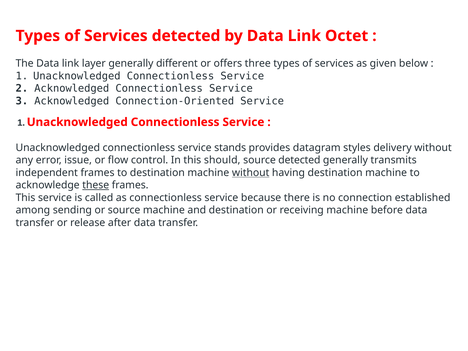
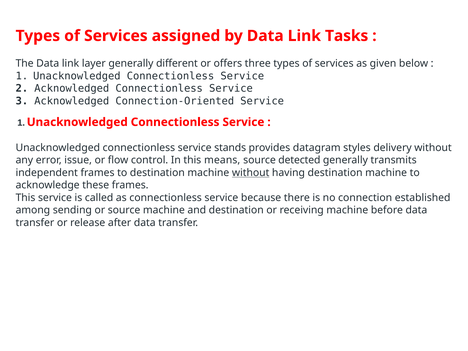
Services detected: detected -> assigned (186, 36)
Octet: Octet -> Tasks (347, 36)
should: should -> means (222, 160)
these underline: present -> none (96, 185)
